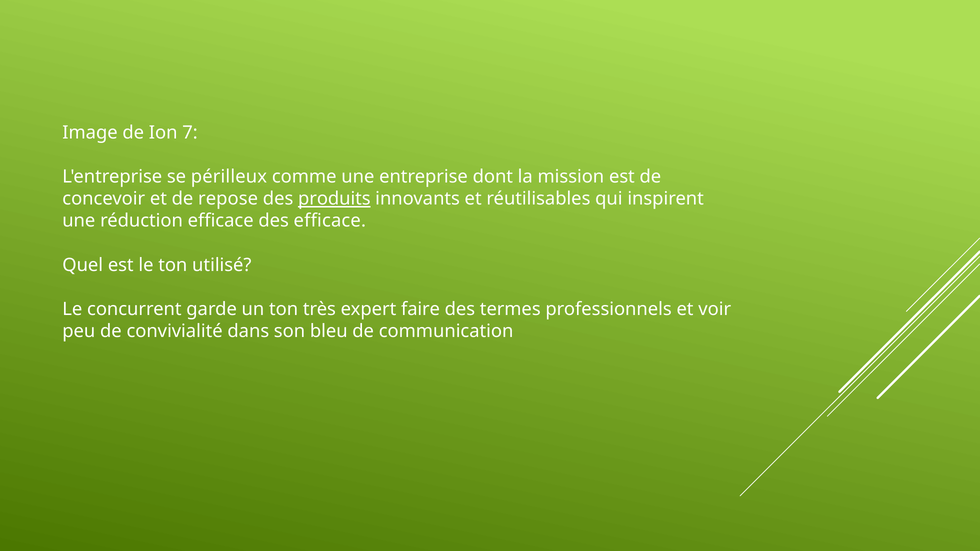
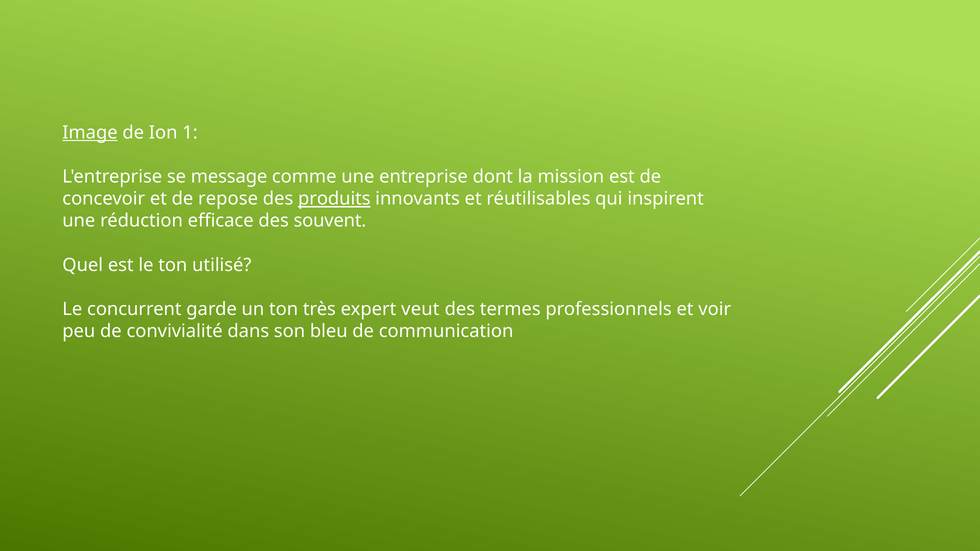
Image underline: none -> present (90, 133)
7: 7 -> 1 (190, 133)
périlleux: périlleux -> message (229, 177)
des efficace: efficace -> souvent (330, 221)
faire: faire -> veut (420, 309)
